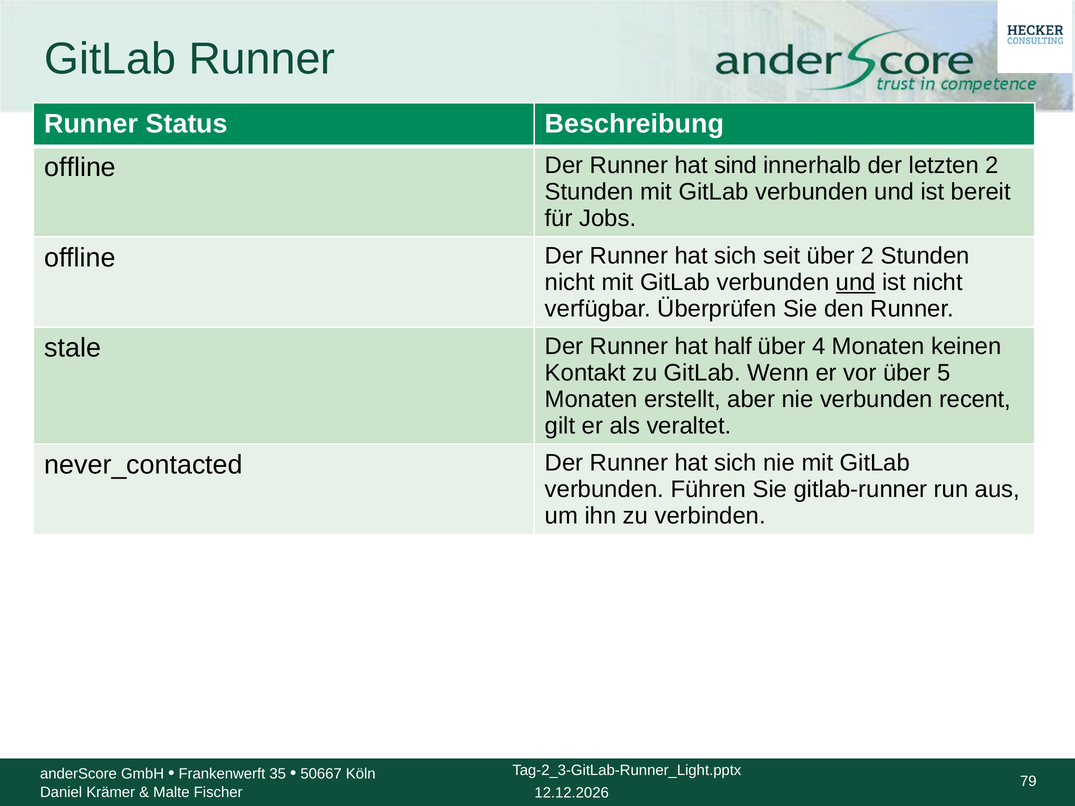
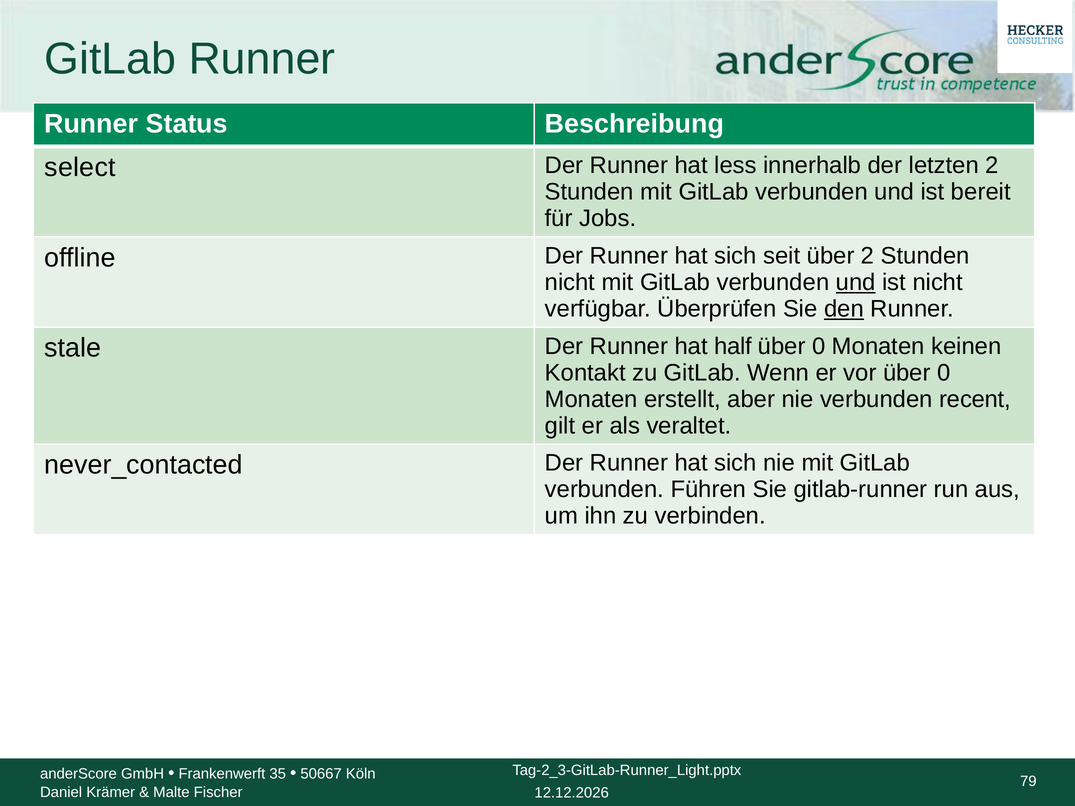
offline: offline -> select (80, 167)
sind: sind -> less (735, 165)
den underline: none -> present (844, 309)
4: 4 -> 0 (819, 346)
vor über 5: 5 -> 0 (944, 373)
